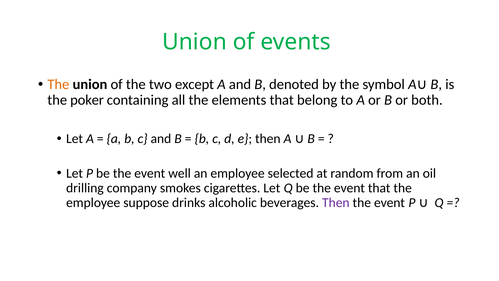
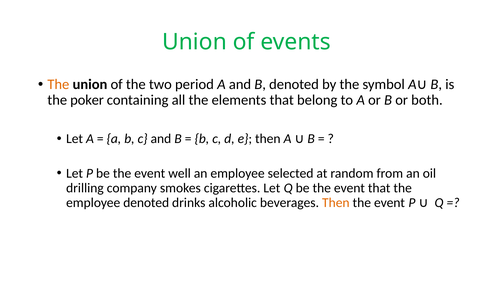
except: except -> period (194, 84)
employee suppose: suppose -> denoted (146, 202)
Then colour: purple -> orange (336, 202)
